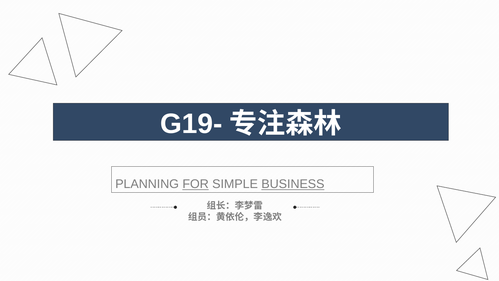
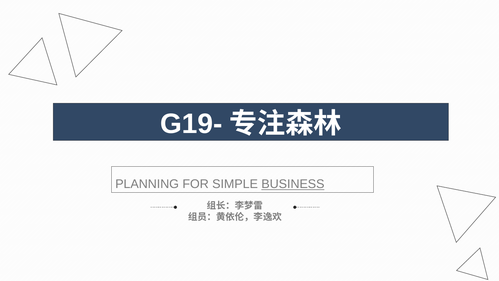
FOR underline: present -> none (196, 184)
